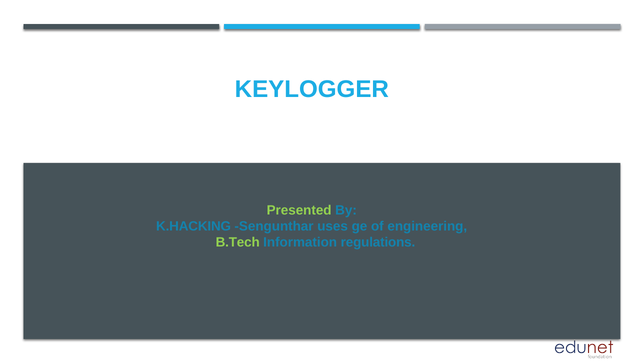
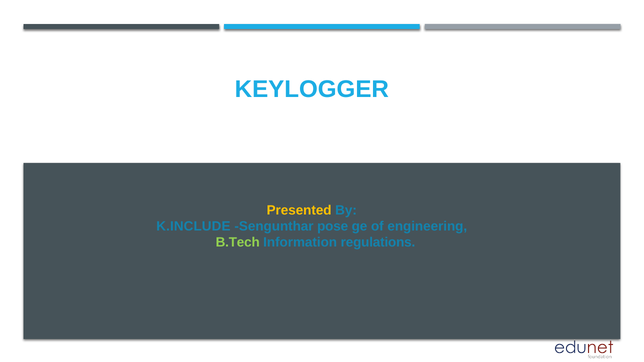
Presented colour: light green -> yellow (299, 211)
K.HACKING: K.HACKING -> K.INCLUDE (193, 227)
uses: uses -> pose (333, 227)
